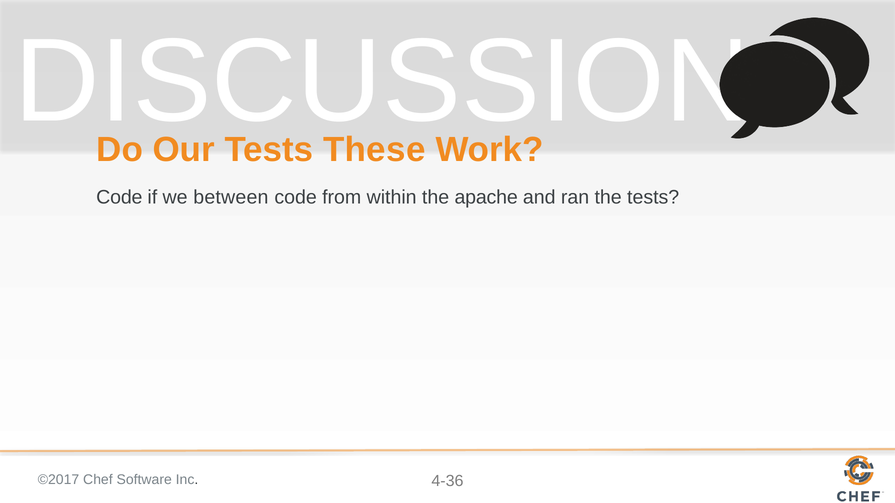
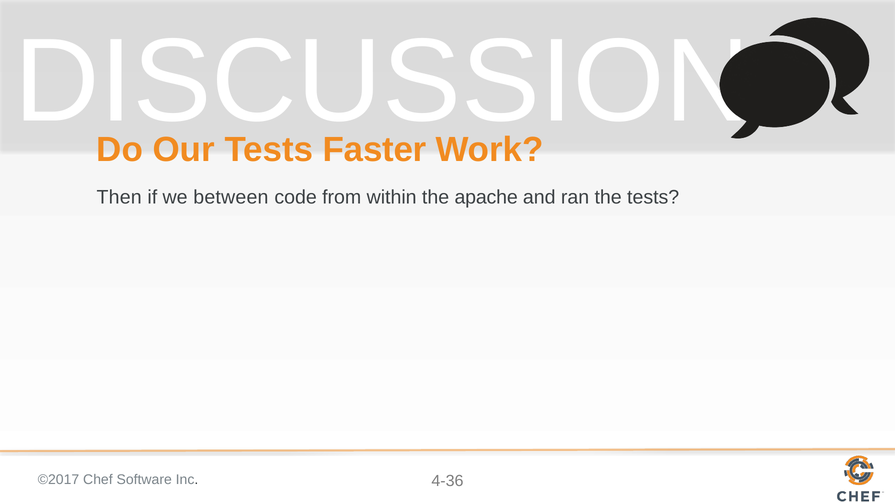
These: These -> Faster (375, 150)
Code: Code -> Then (119, 198)
